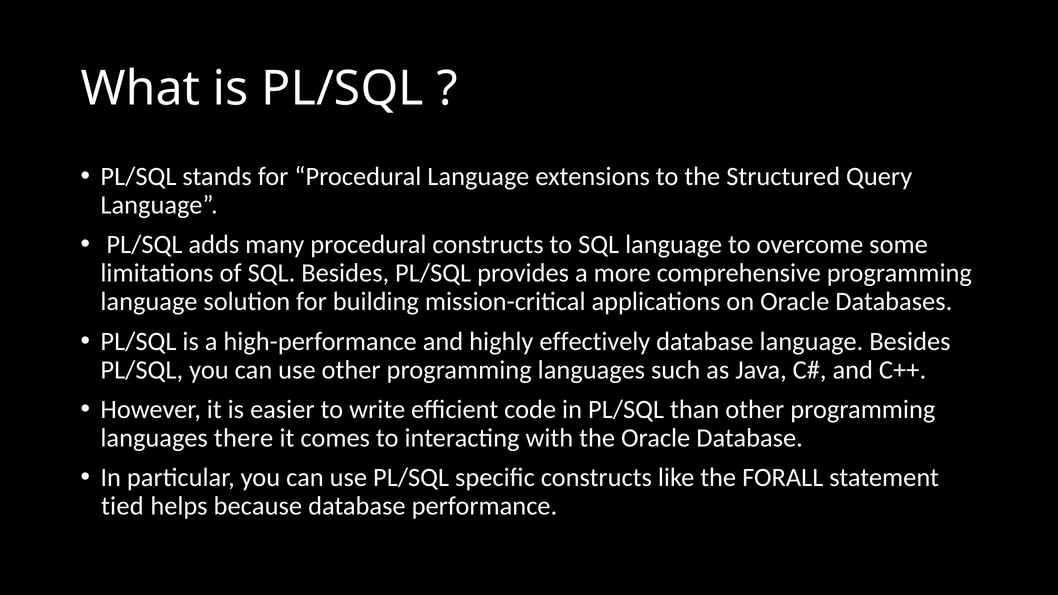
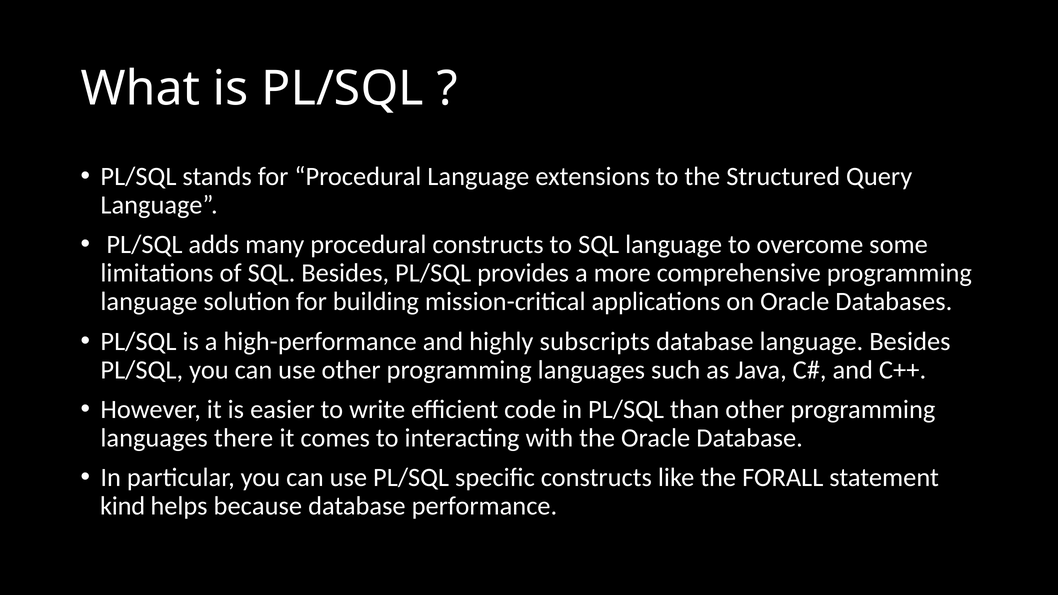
effectively: effectively -> subscripts (595, 341)
tied: tied -> kind (123, 506)
